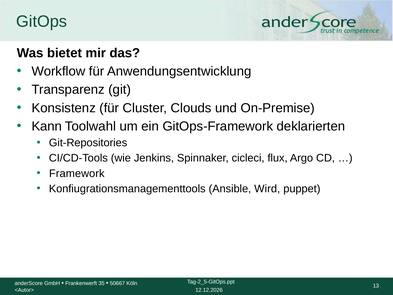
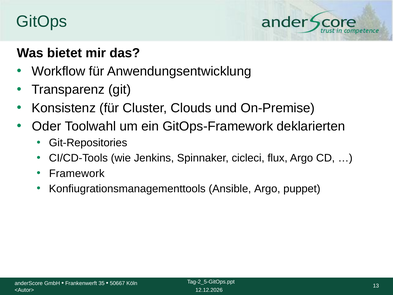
Kann: Kann -> Oder (47, 126)
Ansible Wird: Wird -> Argo (267, 189)
